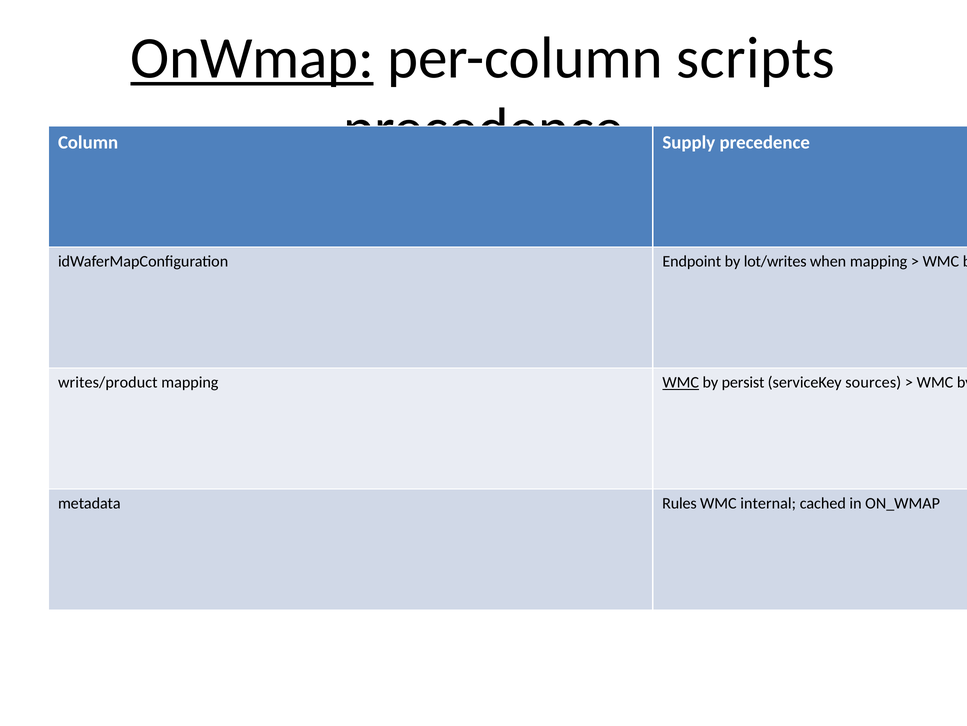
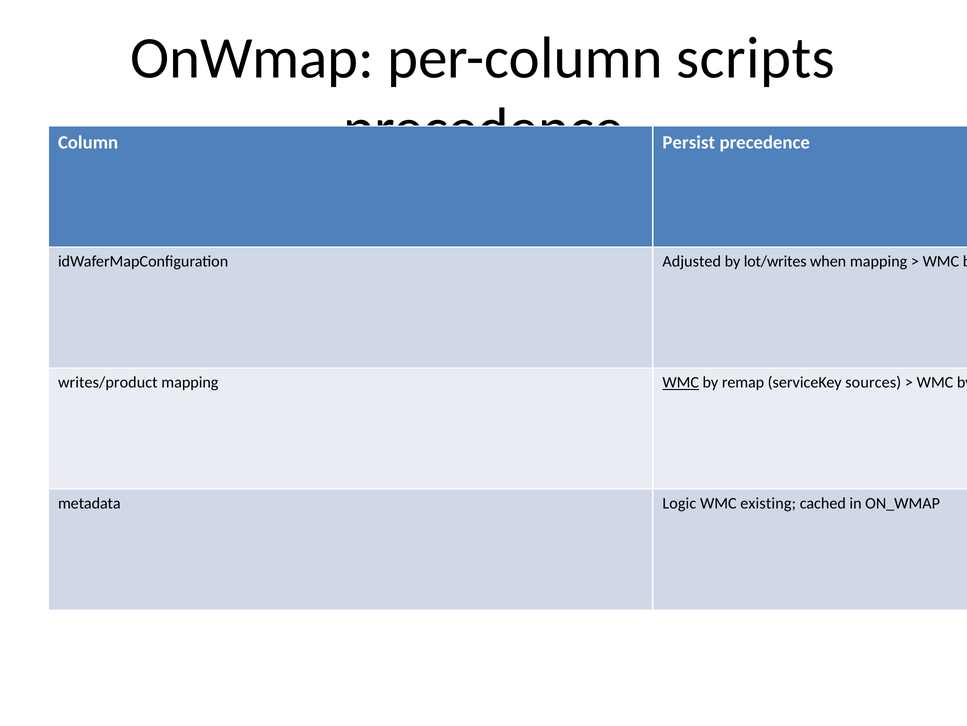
OnWmap underline: present -> none (252, 58)
Supply: Supply -> Persist (689, 142)
Endpoint: Endpoint -> Adjusted (692, 261)
persist: persist -> remap (743, 382)
Rules: Rules -> Logic (679, 503)
internal: internal -> existing (768, 503)
